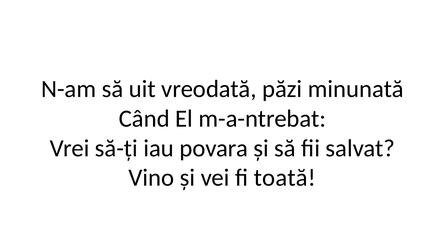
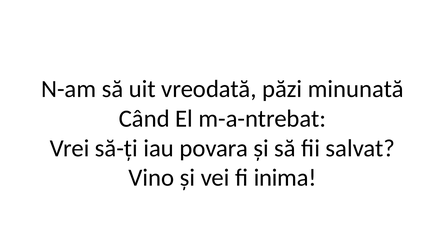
toată: toată -> inima (285, 178)
